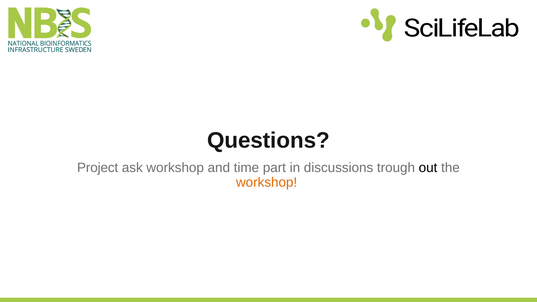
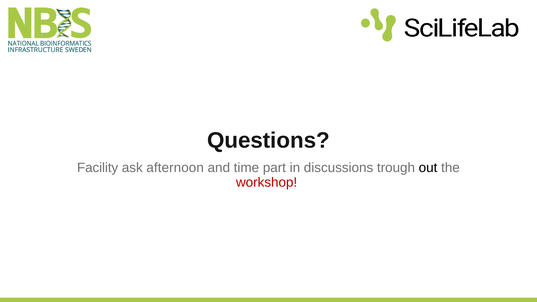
Project: Project -> Facility (98, 168)
ask workshop: workshop -> afternoon (175, 168)
workshop colour: orange -> red (267, 182)
